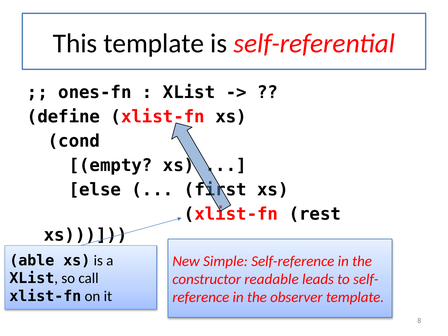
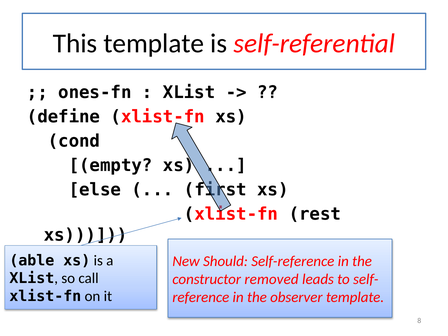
Simple: Simple -> Should (225, 261)
readable: readable -> removed (272, 279)
